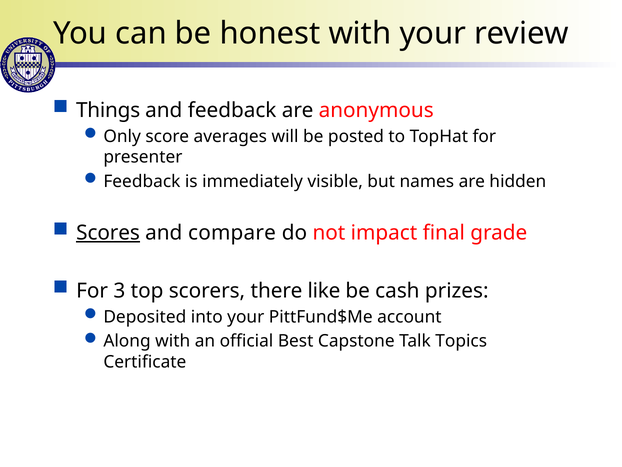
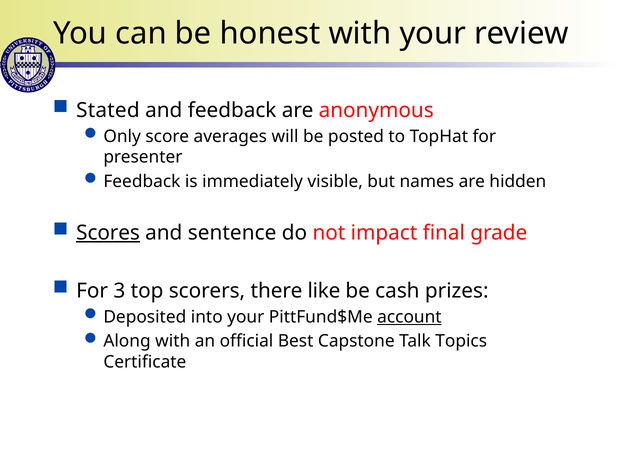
Things: Things -> Stated (108, 110)
compare: compare -> sentence (232, 233)
account underline: none -> present (409, 317)
